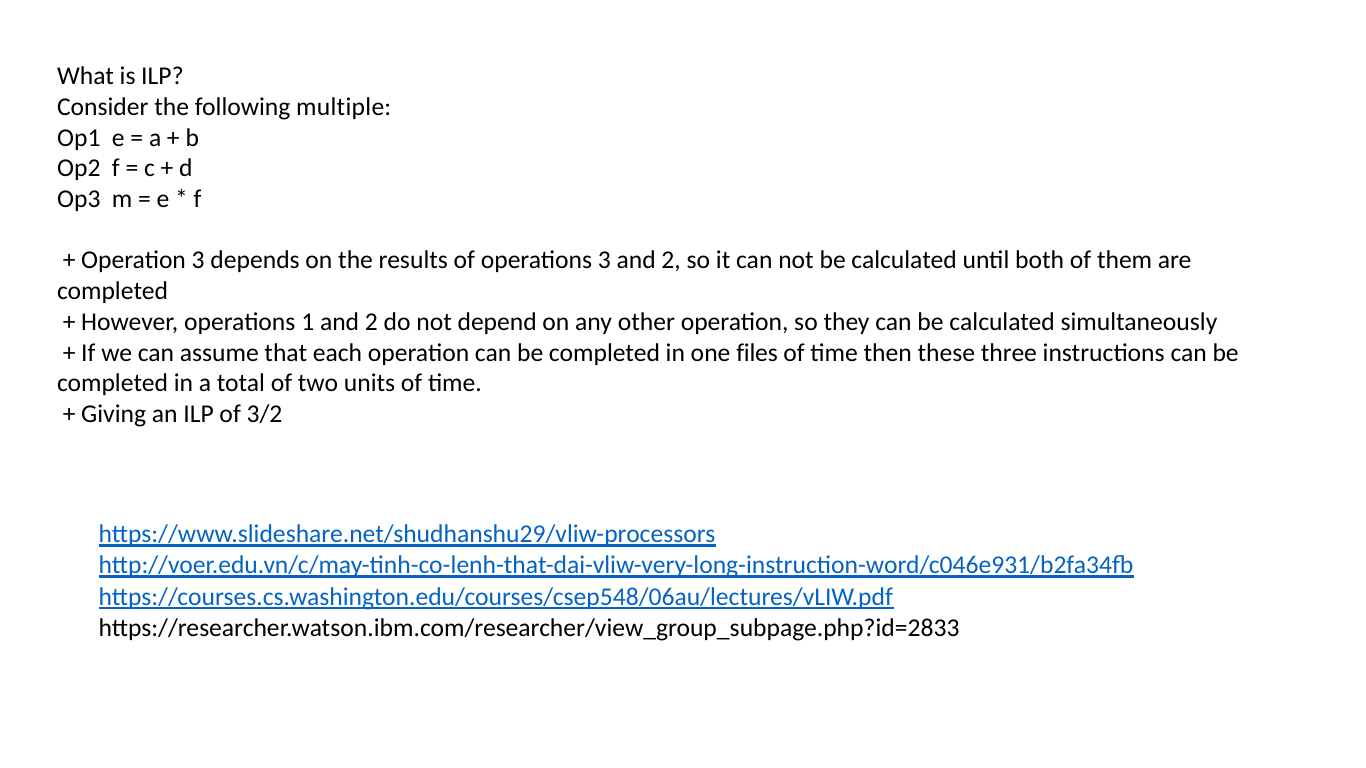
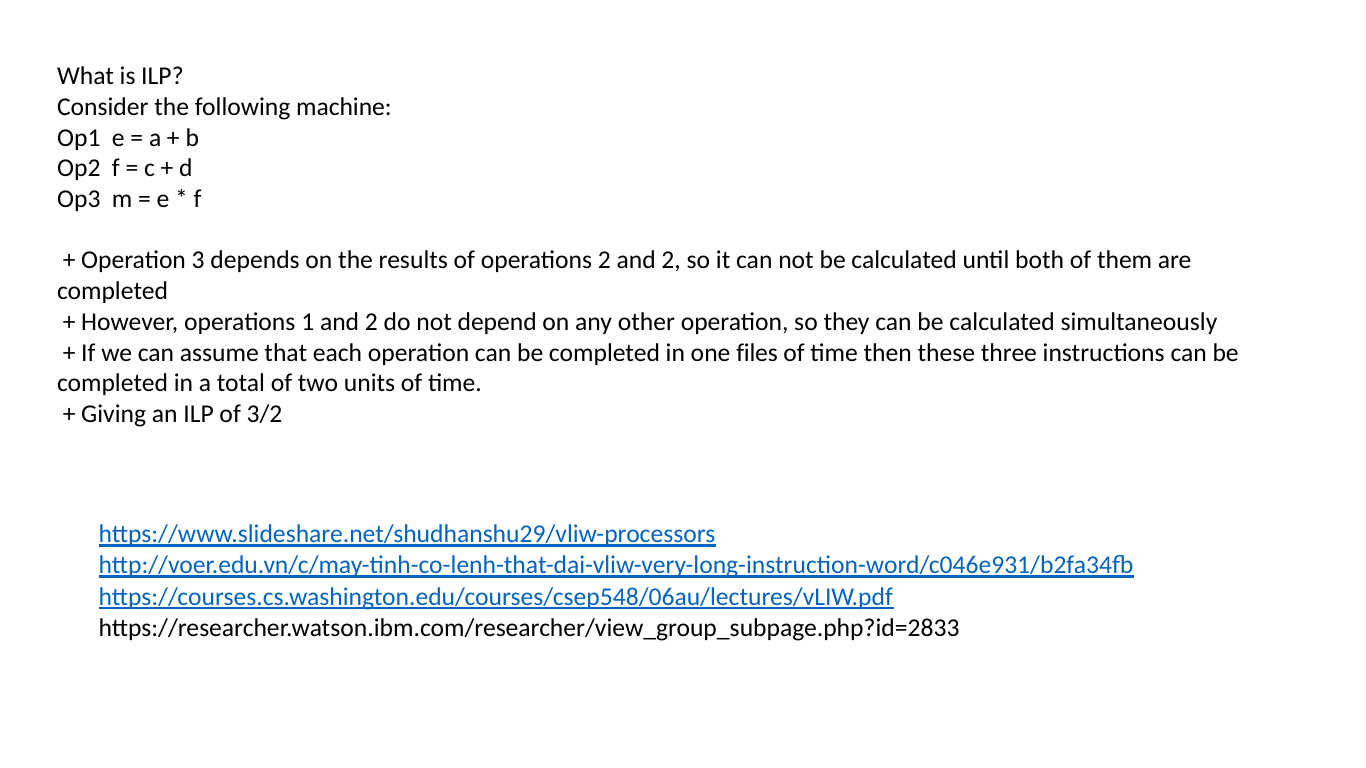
multiple: multiple -> machine (344, 107)
operations 3: 3 -> 2 (604, 261)
